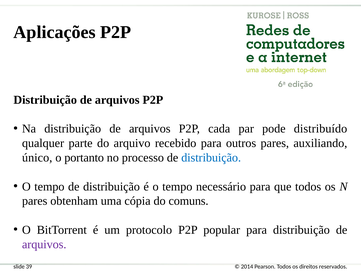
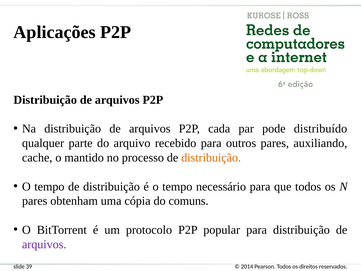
único: único -> cache (37, 157)
portanto: portanto -> mantido (84, 157)
distribuição colour: blue -> orange (211, 157)
